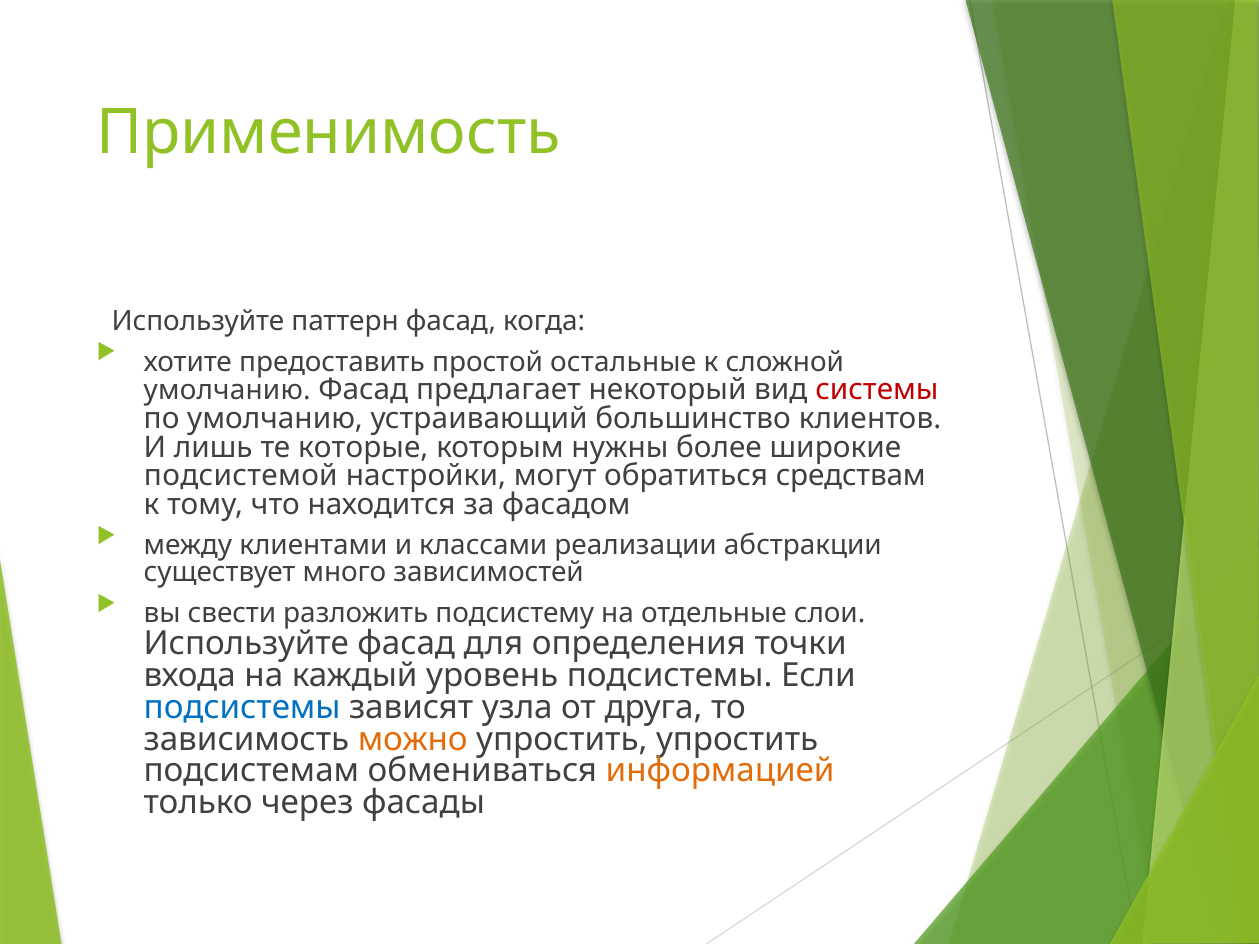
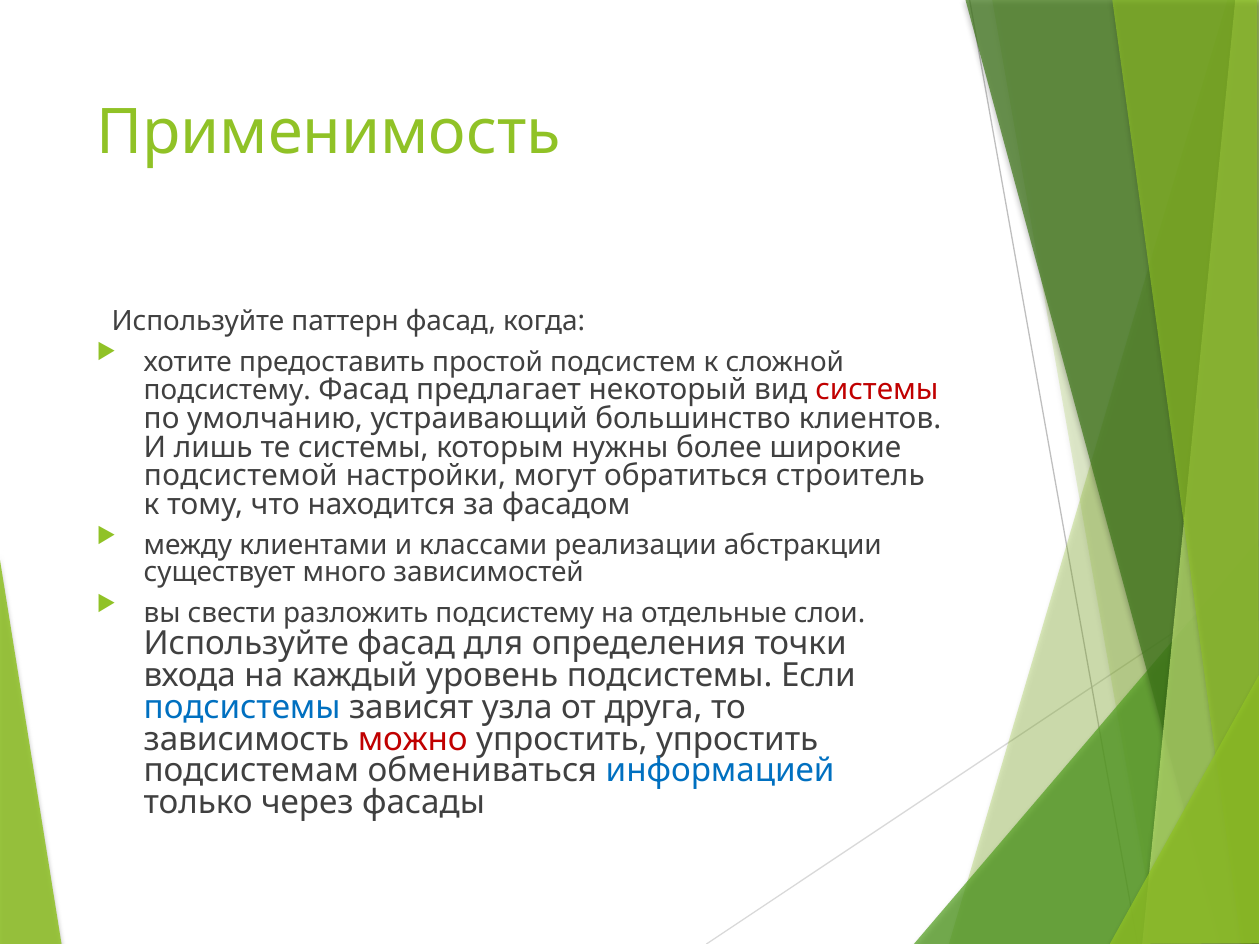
остальные: остальные -> подсистем (623, 362)
умолчанию: умолчанию -> подсистему (227, 391)
те которые: которые -> системы (363, 447)
средствам: средствам -> строитель (850, 476)
можно colour: orange -> red (413, 739)
информацией colour: orange -> blue (720, 771)
